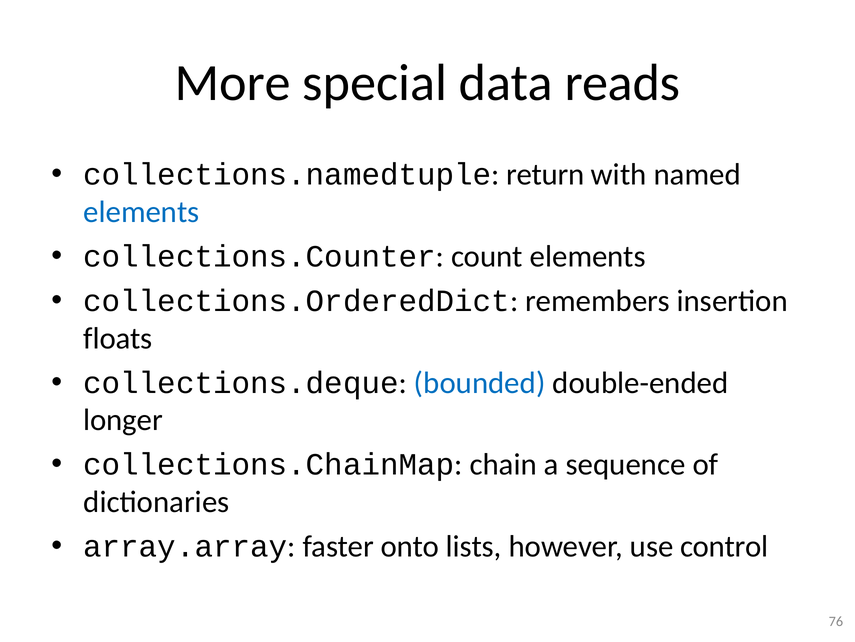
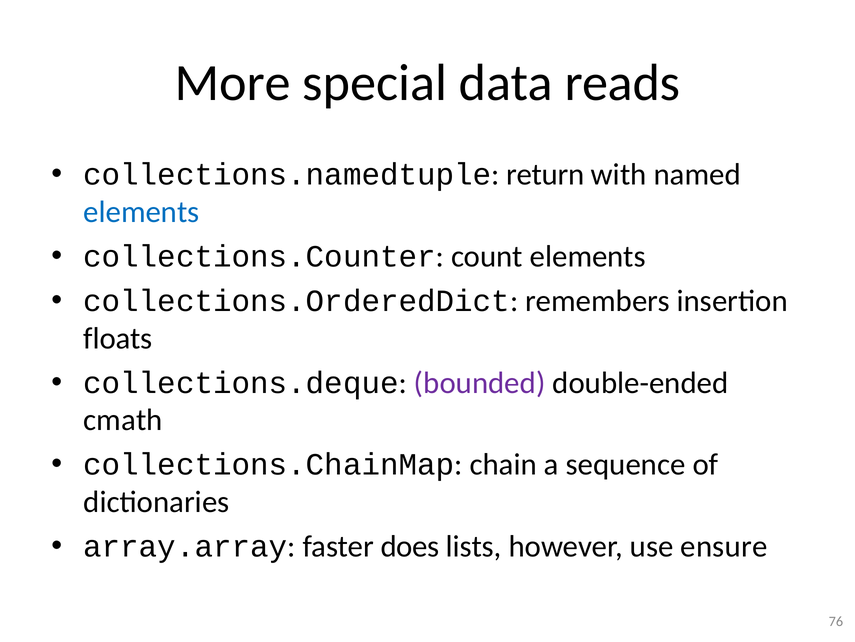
bounded colour: blue -> purple (480, 383)
longer: longer -> cmath (123, 420)
onto: onto -> does (410, 546)
control: control -> ensure (724, 546)
